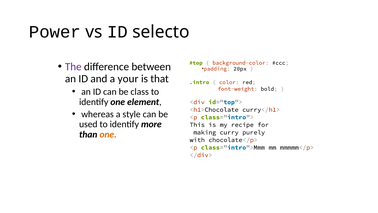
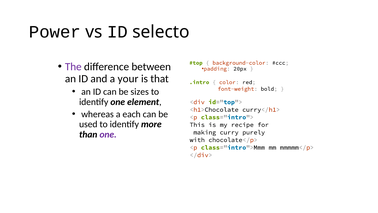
class: class -> sizes (140, 92)
style: style -> each (132, 114)
one colour: orange -> purple (108, 134)
